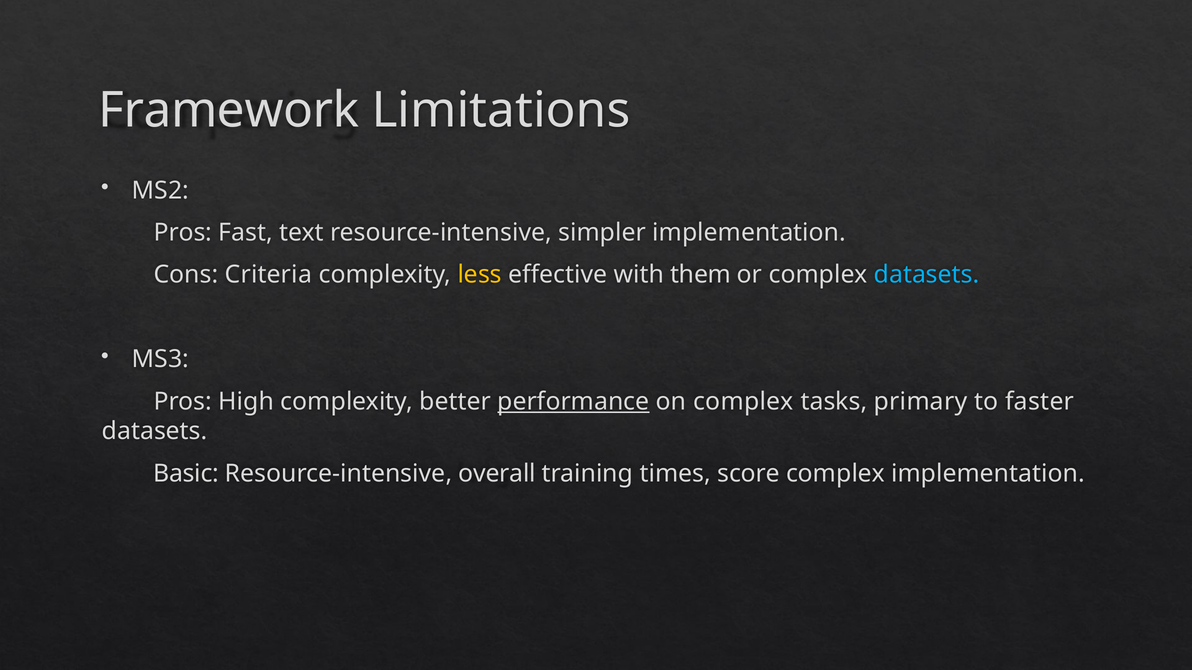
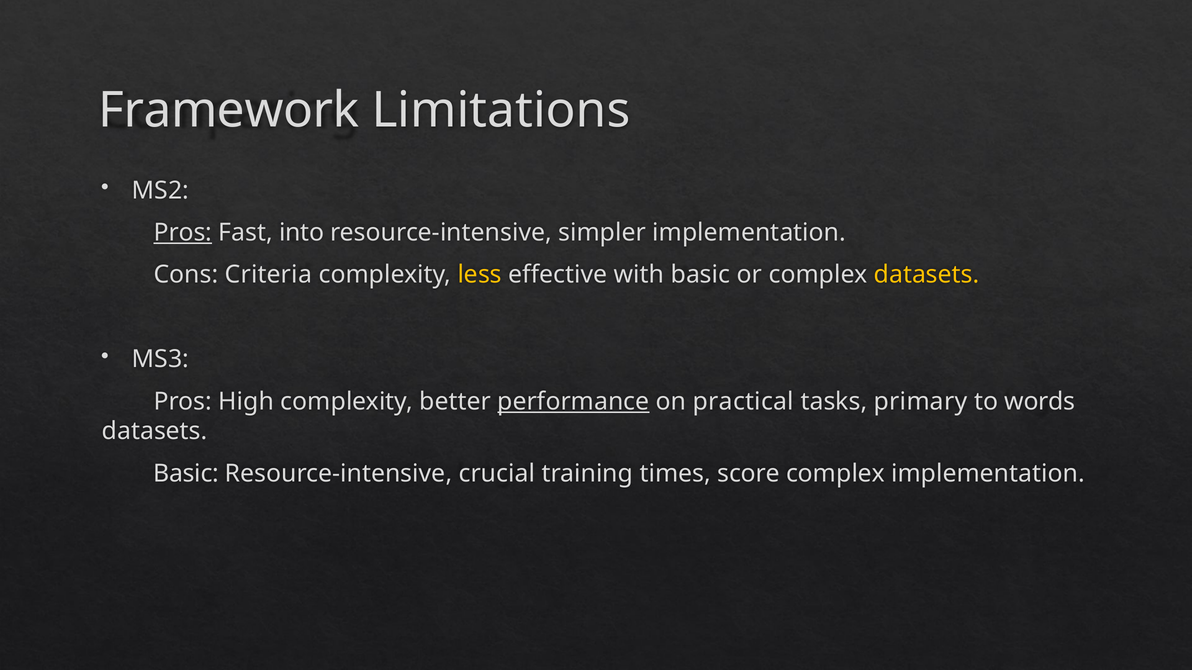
Pros underline: none -> present (183, 233)
text: text -> into (302, 233)
with them: them -> basic (701, 275)
datasets colour: light blue -> yellow (927, 275)
on complex: complex -> practical (743, 402)
faster: faster -> words (1040, 402)
overall: overall -> crucial (497, 474)
